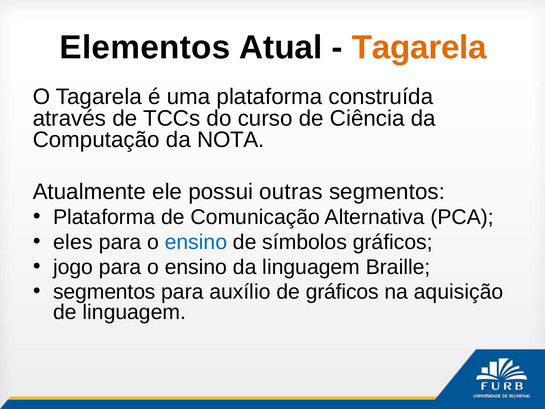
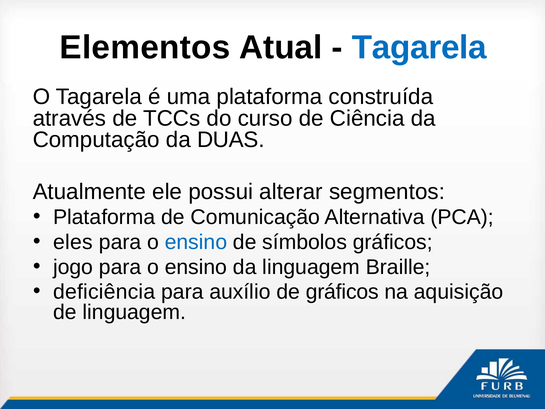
Tagarela colour: orange -> blue (419, 48)
NOTA: NOTA -> DUAS (231, 140)
outras: outras -> alterar (291, 192)
segmentos: segmentos -> deficiência (104, 292)
